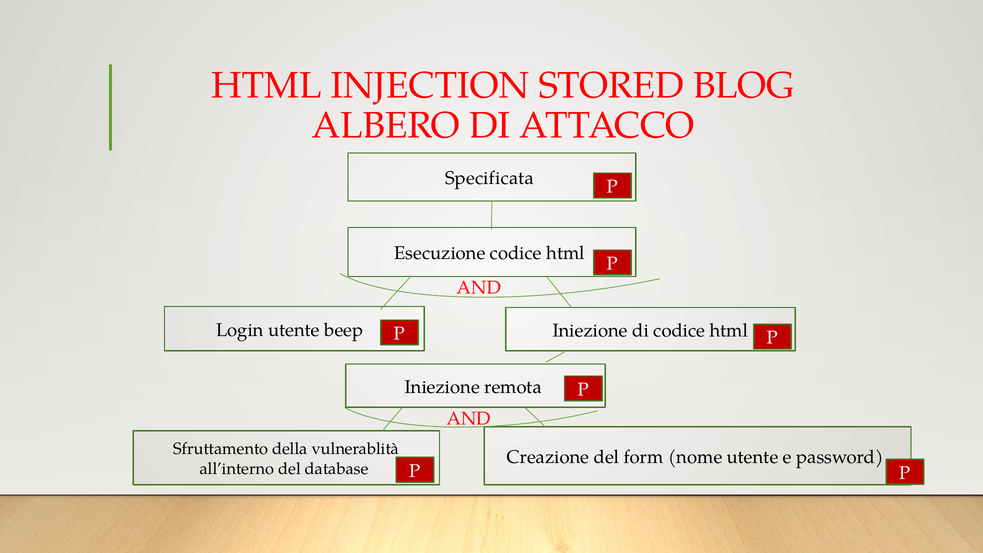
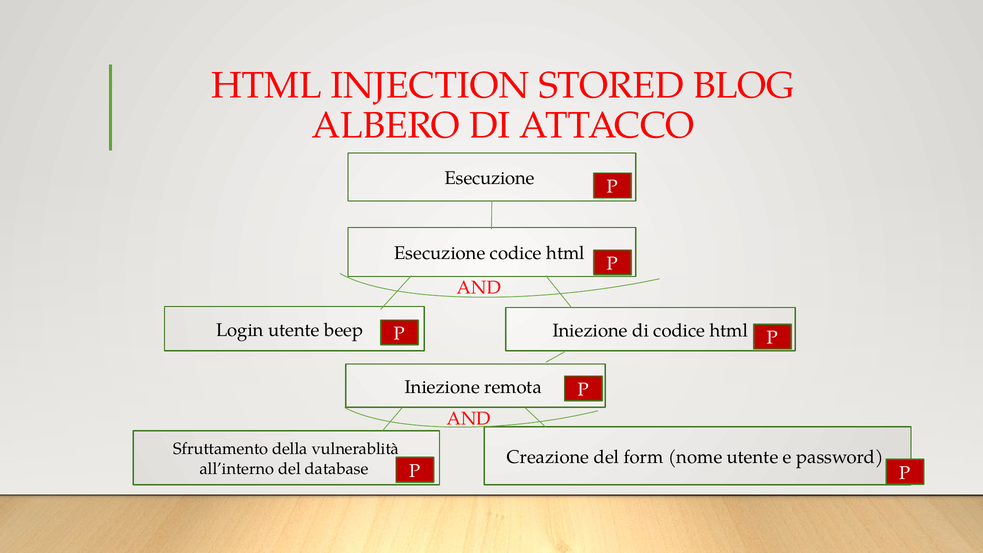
Specificata: Specificata -> Esecuzione (490, 178)
